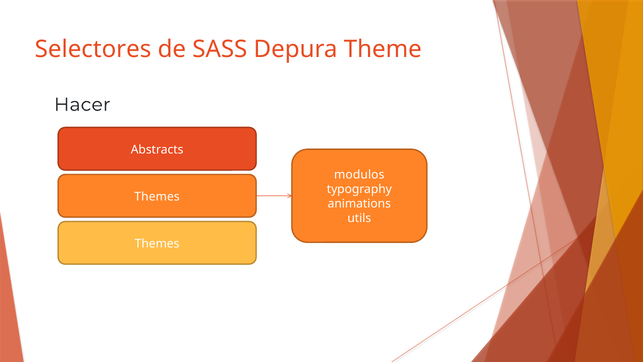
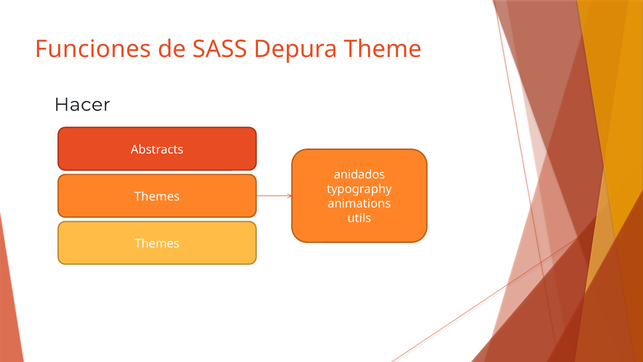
Selectores: Selectores -> Funciones (93, 49)
modulos: modulos -> anidados (359, 175)
